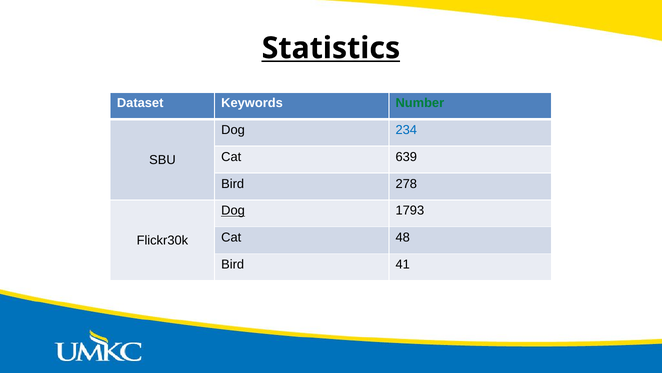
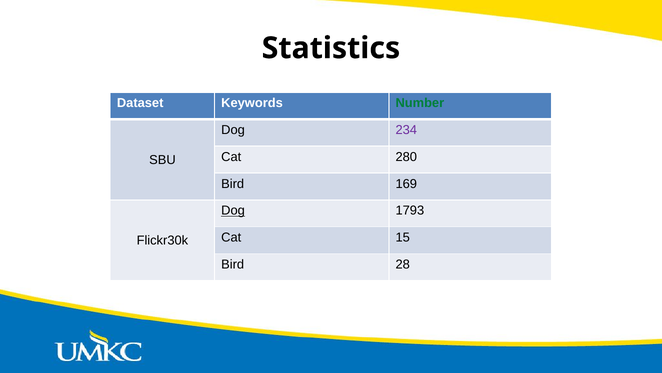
Statistics underline: present -> none (331, 48)
234 colour: blue -> purple (406, 130)
639: 639 -> 280 (406, 157)
278: 278 -> 169 (406, 184)
48: 48 -> 15 (403, 237)
41: 41 -> 28 (403, 264)
